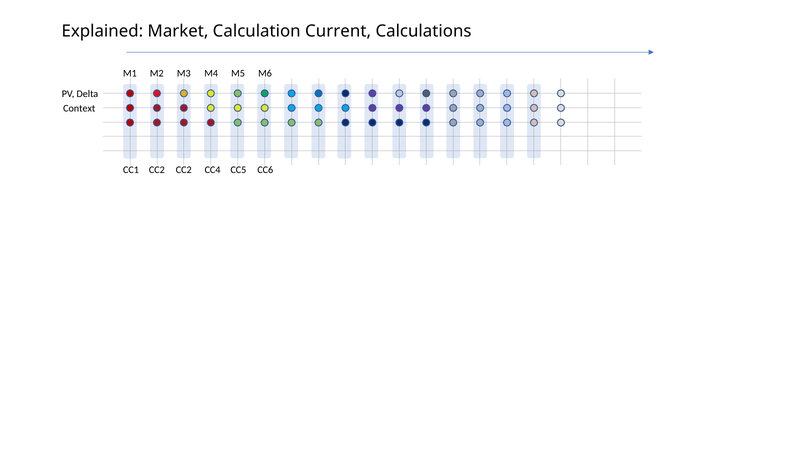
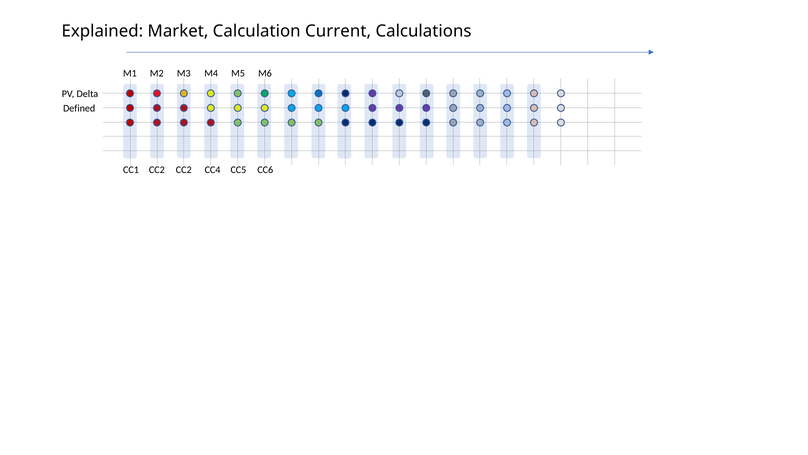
Context: Context -> Defined (79, 108)
